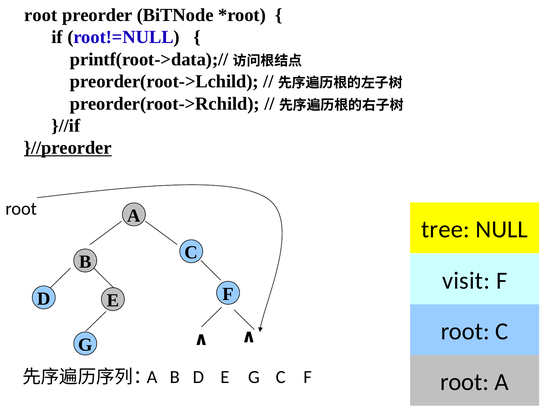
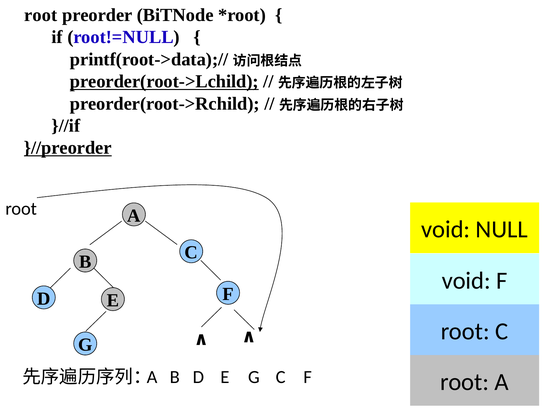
preorder(root->Lchild underline: none -> present (164, 81)
tree: tree -> void (446, 229)
visit: visit -> void (466, 280)
